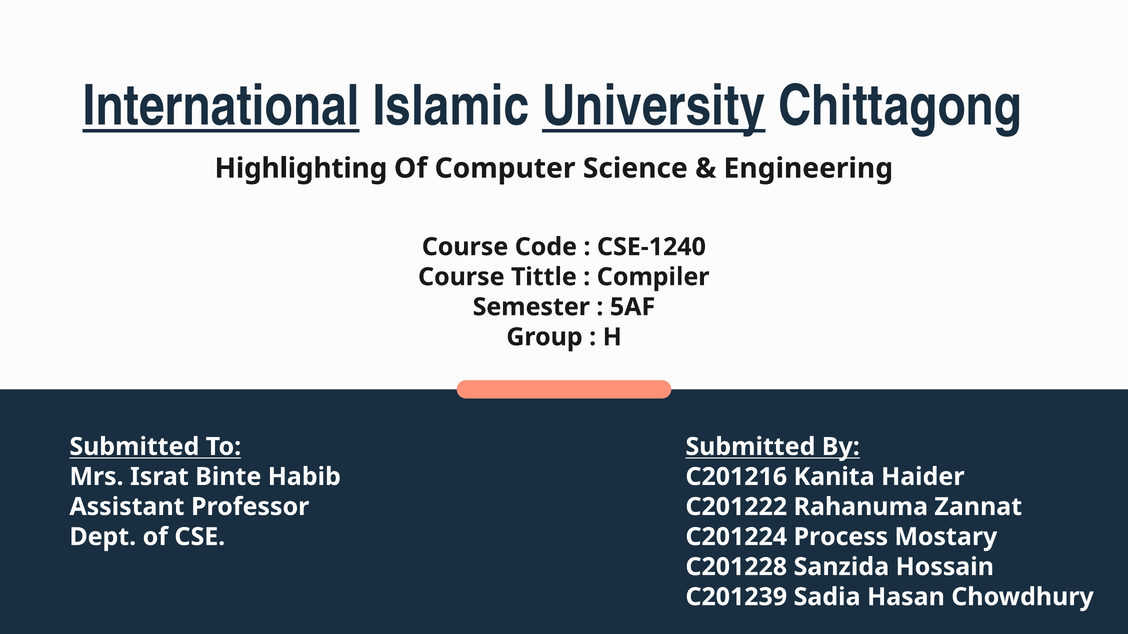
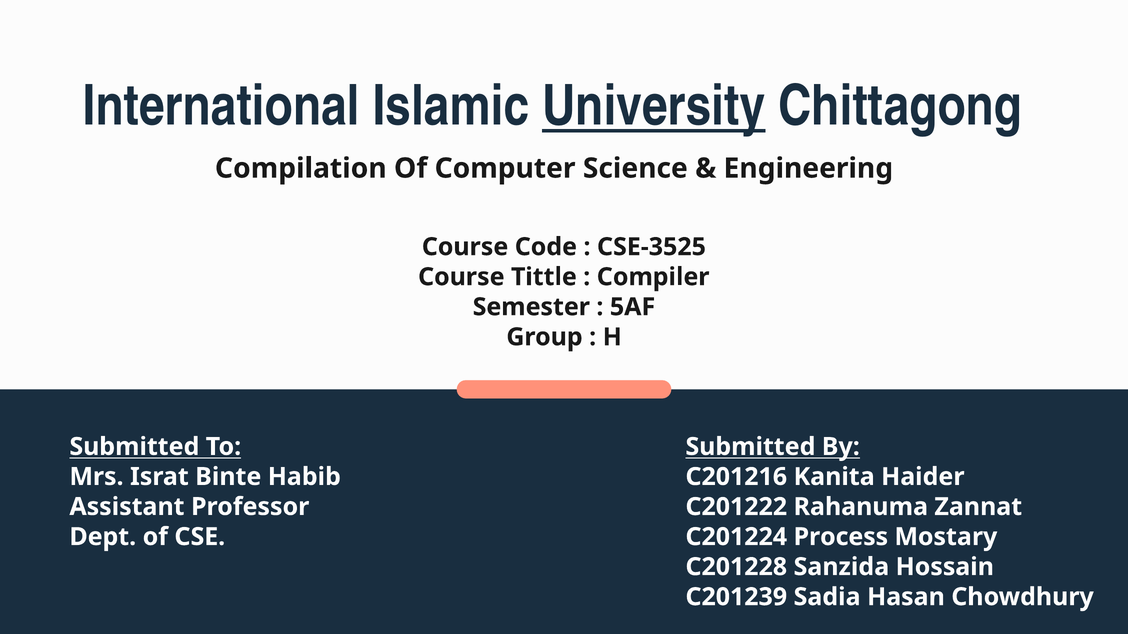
International underline: present -> none (221, 106)
Highlighting: Highlighting -> Compilation (301, 168)
CSE-1240: CSE-1240 -> CSE-3525 (651, 247)
